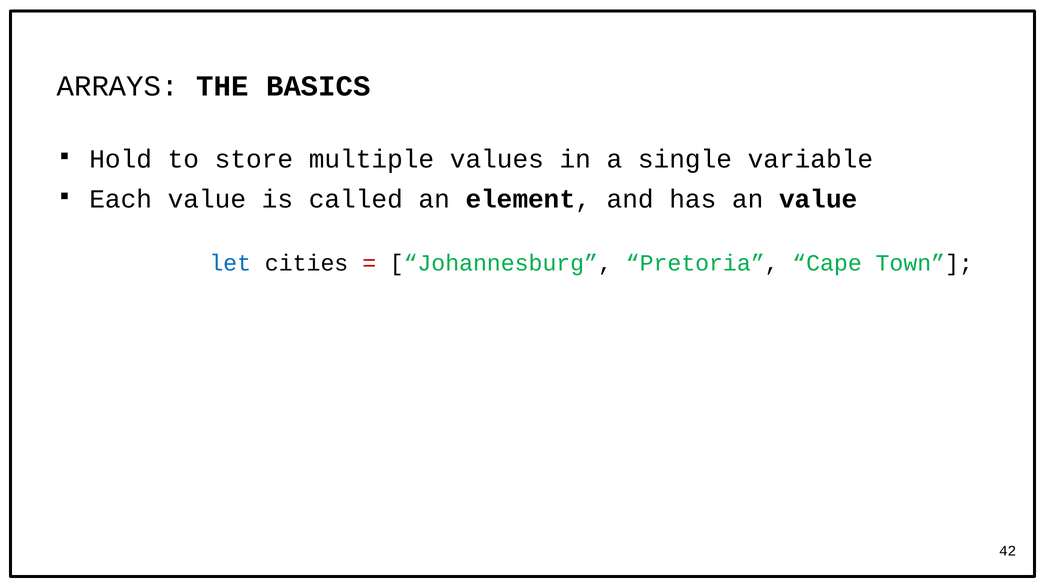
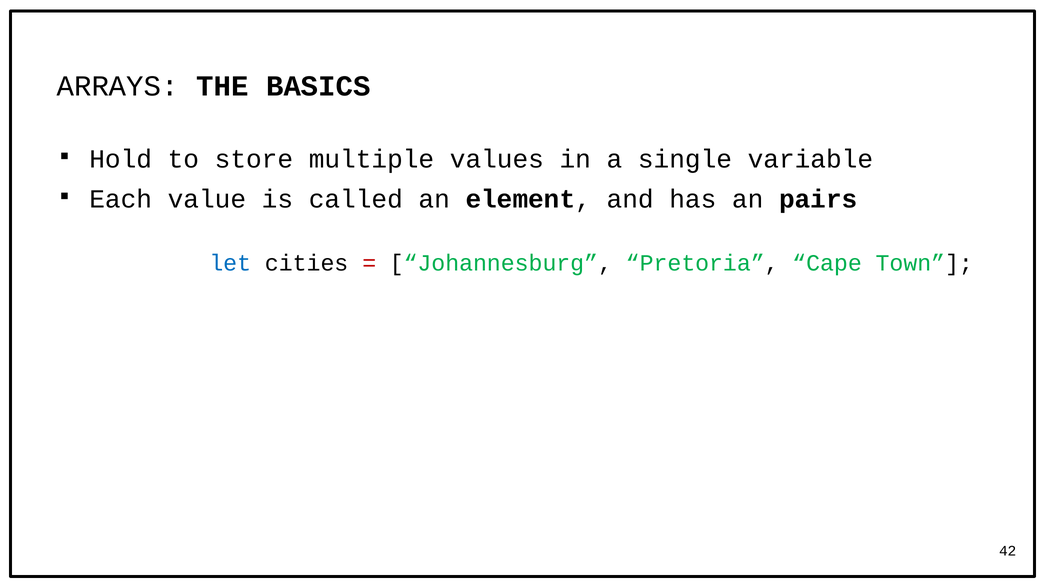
an value: value -> pairs (818, 199)
